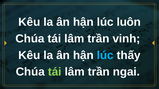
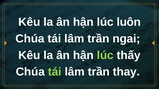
vinh: vinh -> ngai (126, 39)
lúc colour: light blue -> light green (105, 55)
ngai: ngai -> thay (126, 72)
